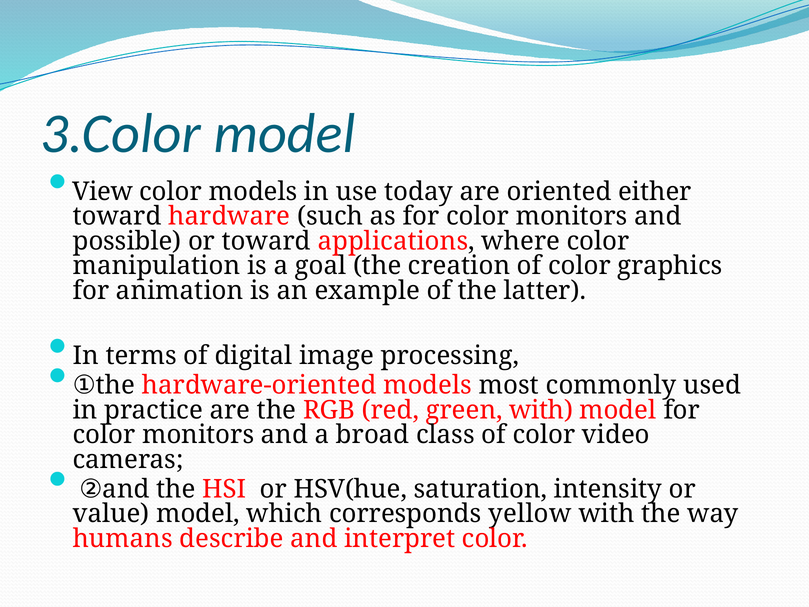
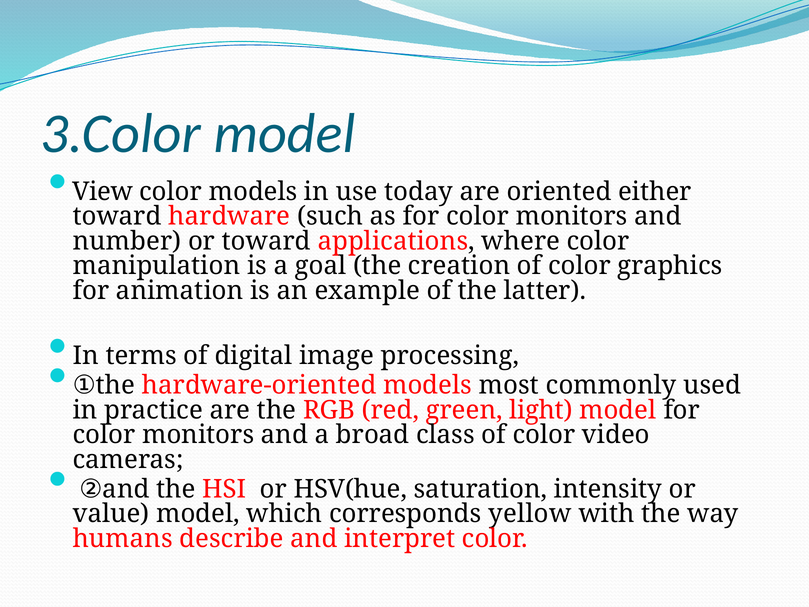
possible: possible -> number (127, 241)
green with: with -> light (541, 410)
